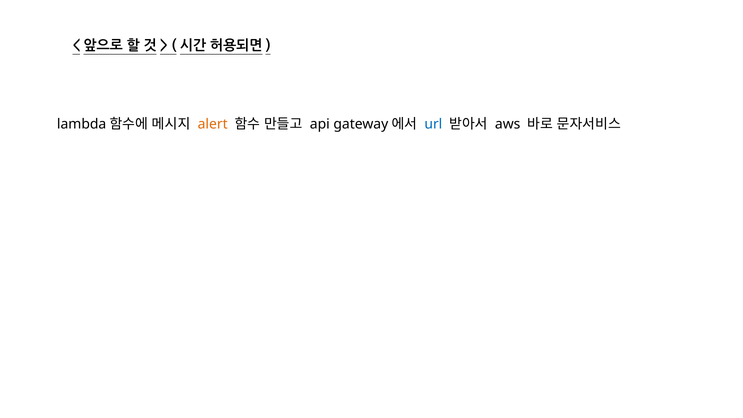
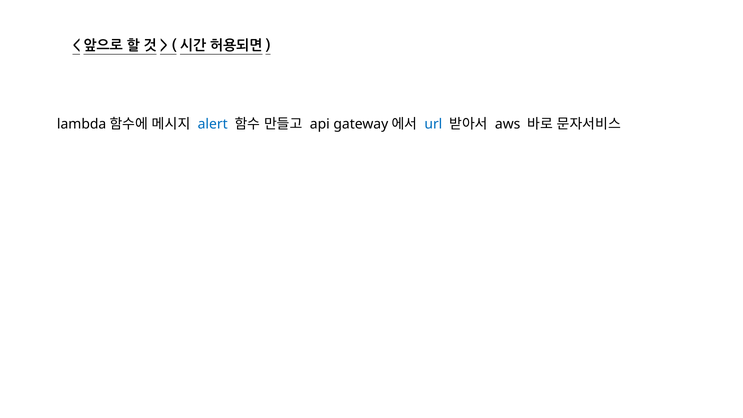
alert colour: orange -> blue (213, 124)
